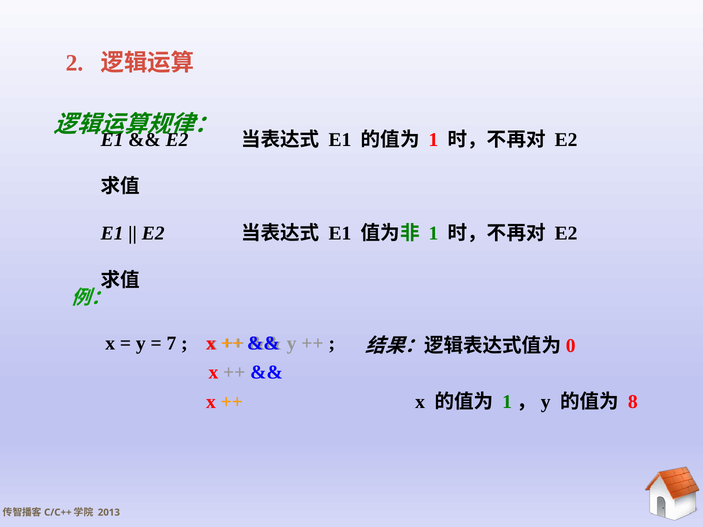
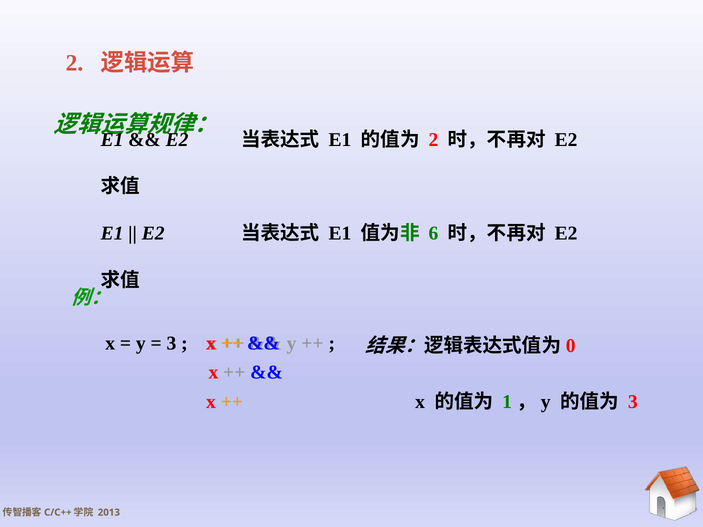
1: 1 -> 2 (433, 140)
1: 1 -> 6 (433, 233)
7: 7 -> 3 (171, 343)
8: 8 -> 3 (633, 402)
